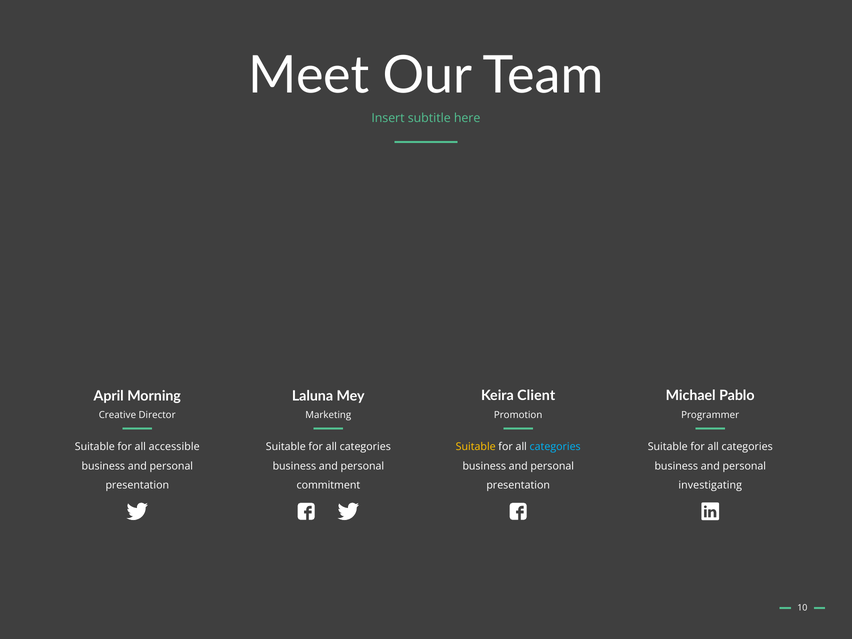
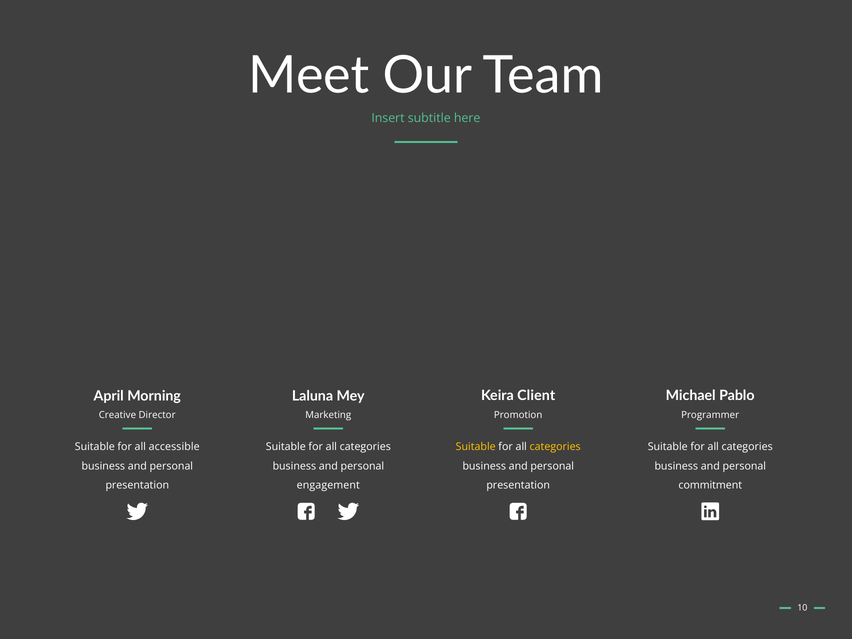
categories colour: light blue -> yellow (555, 447)
commitment: commitment -> engagement (328, 485)
investigating: investigating -> commitment (710, 485)
